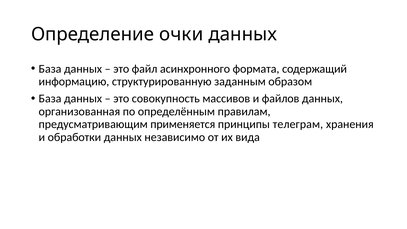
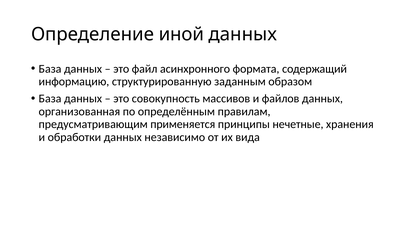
очки: очки -> иной (181, 34)
телеграм: телеграм -> нечетные (298, 124)
